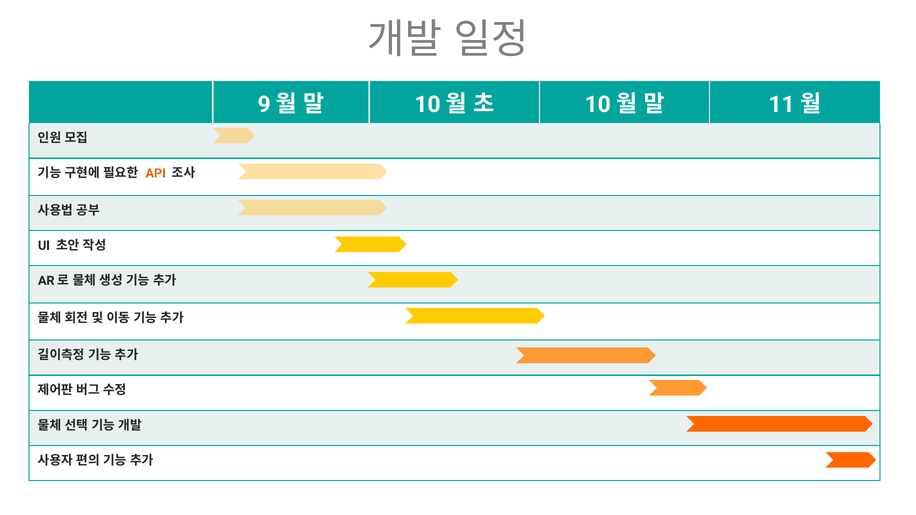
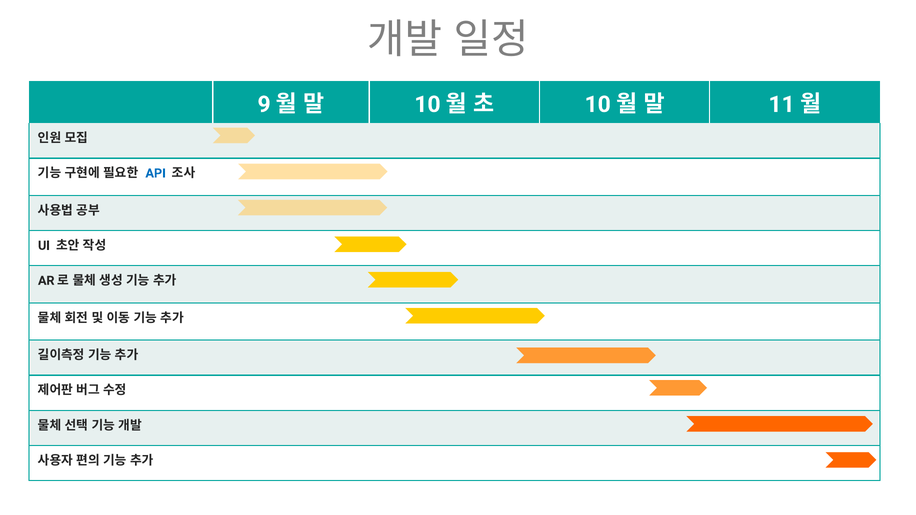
API colour: orange -> blue (156, 173)
